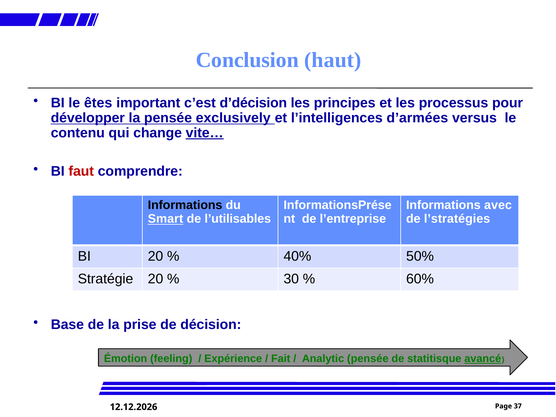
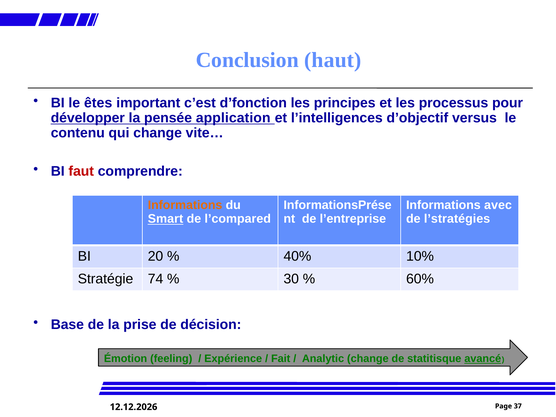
d’décision: d’décision -> d’fonction (253, 103)
exclusively: exclusively -> application (233, 118)
d’armées: d’armées -> d’objectif (417, 118)
vite… underline: present -> none (205, 133)
Informations colour: black -> orange (185, 205)
l’utilisables: l’utilisables -> l’compared (238, 219)
50%: 50% -> 10% (420, 256)
Stratégie 20: 20 -> 74 (156, 279)
Analytic pensée: pensée -> change (368, 359)
